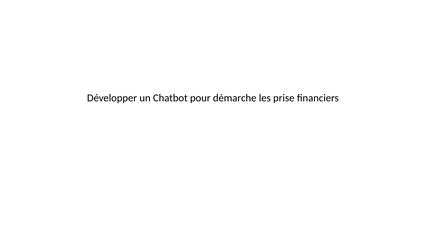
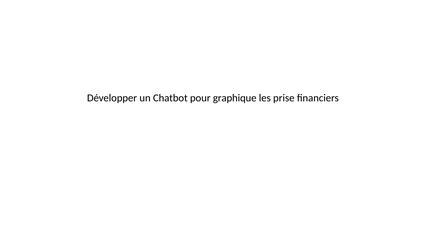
démarche: démarche -> graphique (235, 98)
